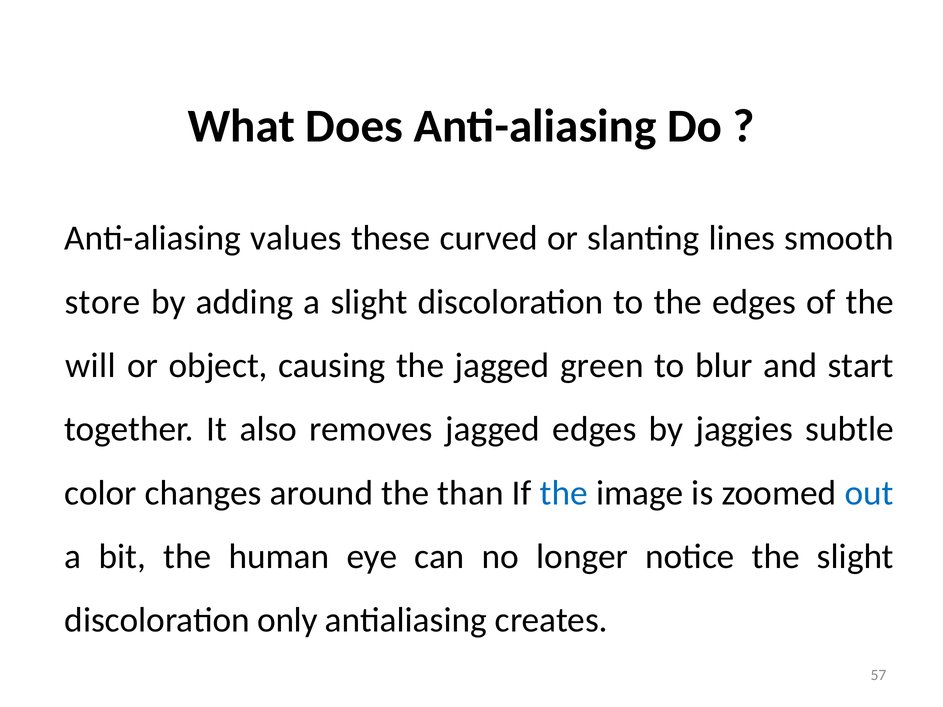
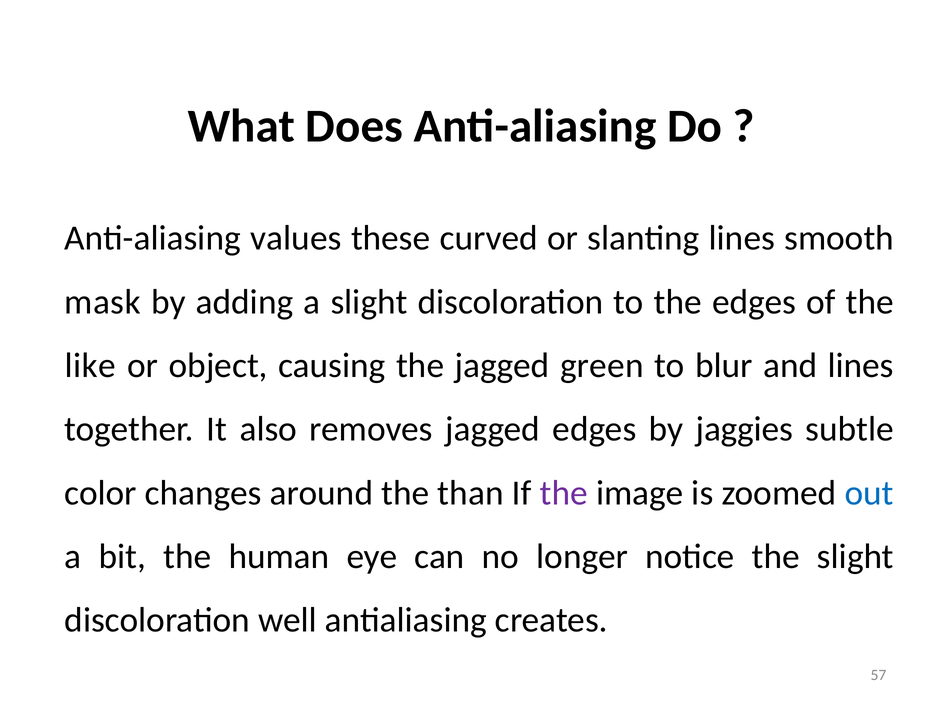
store: store -> mask (103, 302)
will: will -> like (90, 366)
and start: start -> lines (861, 366)
the colour: blue -> purple (564, 493)
only: only -> well (287, 621)
